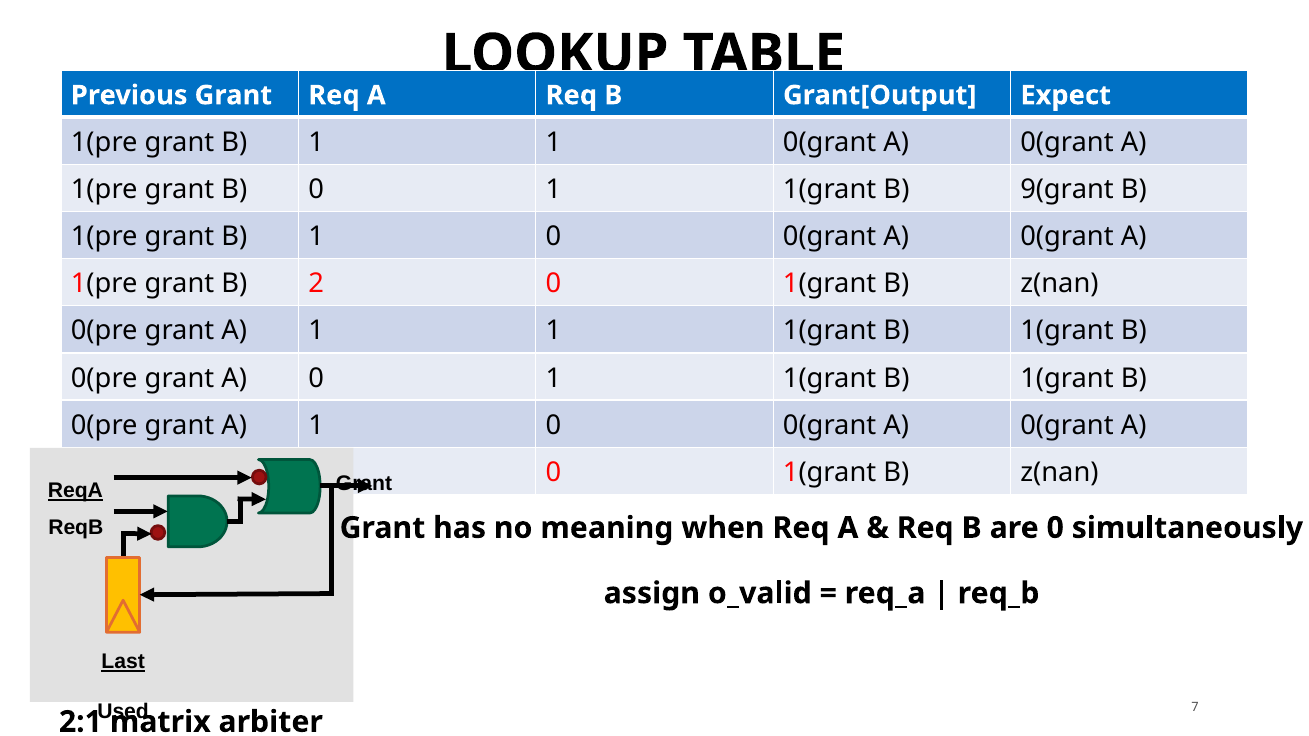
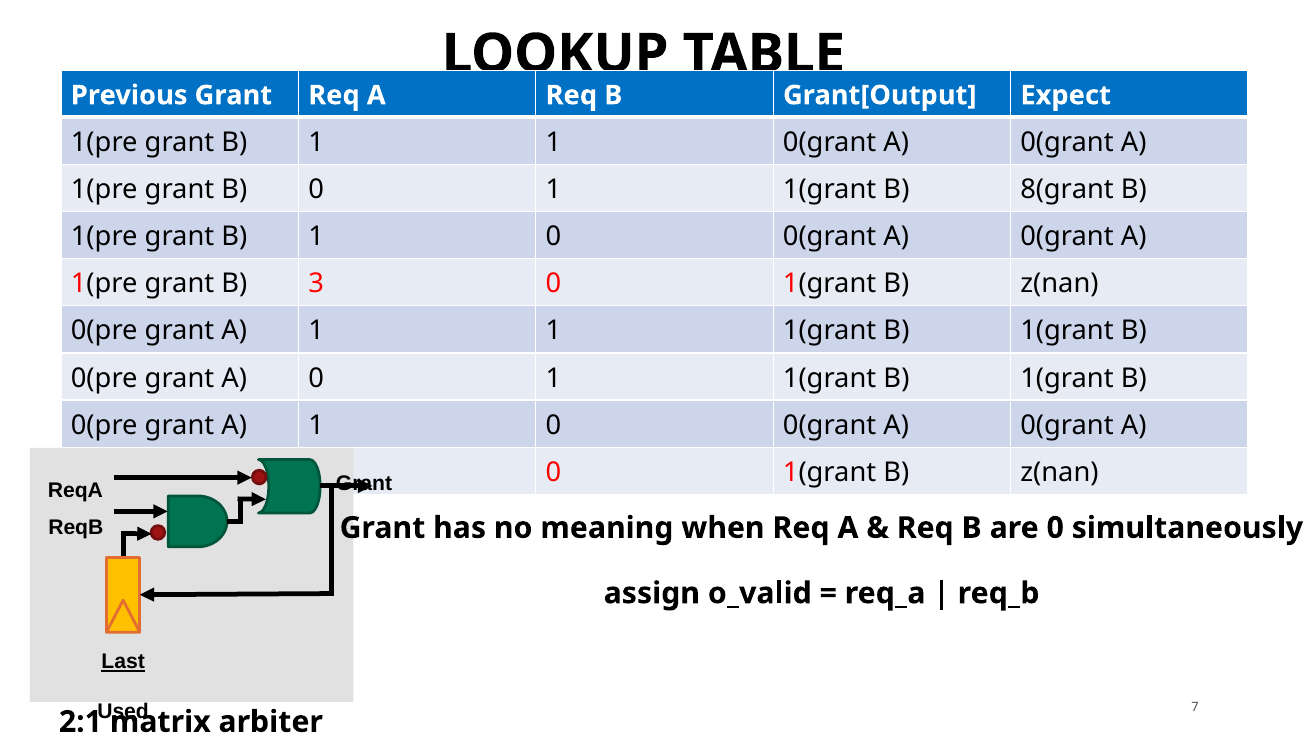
9(grant: 9(grant -> 8(grant (1067, 190)
2: 2 -> 3 (316, 284)
ReqA underline: present -> none (75, 491)
